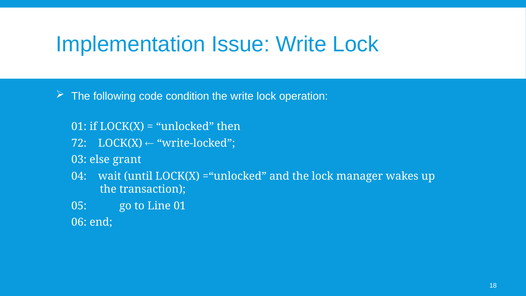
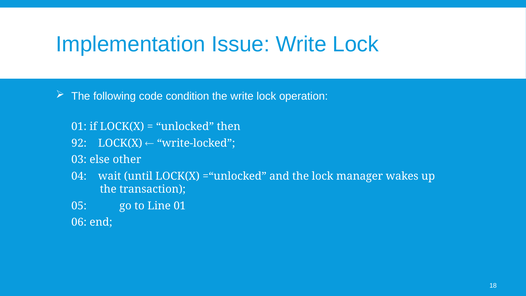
72: 72 -> 92 (79, 143)
grant: grant -> other (127, 160)
